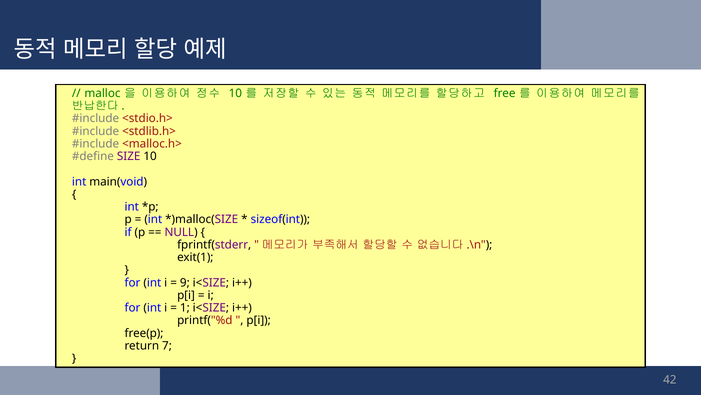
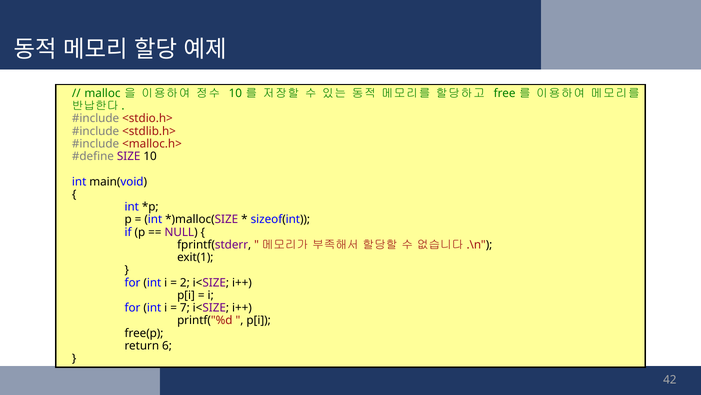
9: 9 -> 2 (185, 282)
1: 1 -> 7 (185, 307)
7: 7 -> 6 (167, 345)
